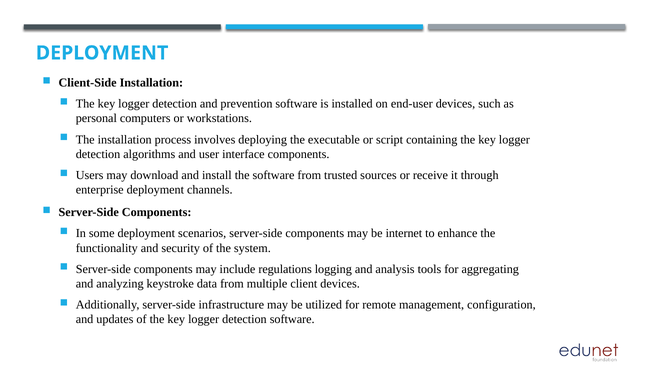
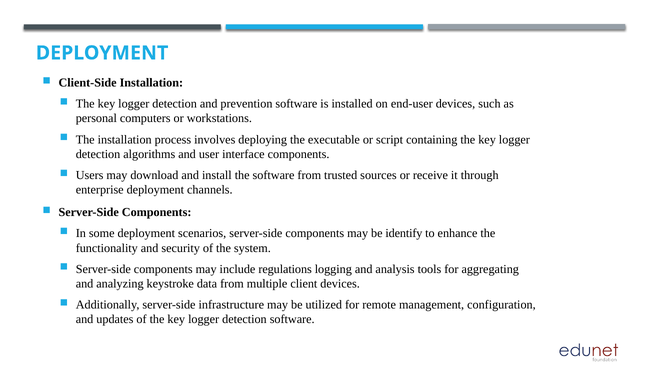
internet: internet -> identify (404, 233)
